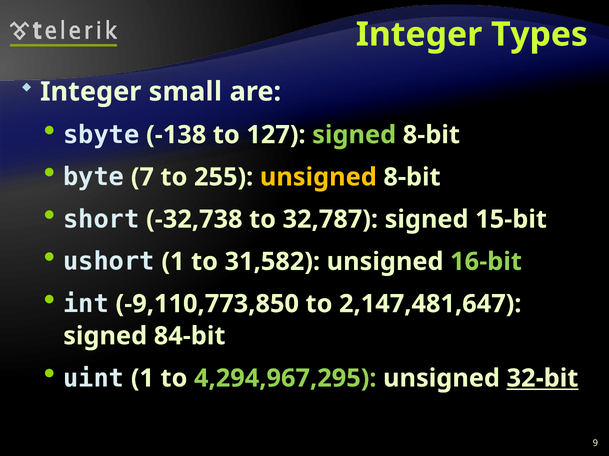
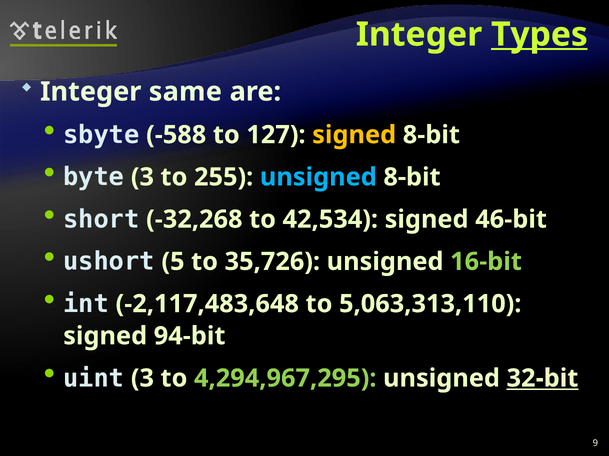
Types underline: none -> present (539, 35)
small: small -> same (185, 92)
-138: -138 -> -588 (176, 135)
signed colour: light green -> yellow (354, 135)
byte 7: 7 -> 3 (142, 177)
unsigned colour: yellow -> light blue (318, 177)
-32,738: -32,738 -> -32,268 (194, 220)
32,787: 32,787 -> 42,534 (330, 220)
15-bit: 15-bit -> 46-bit (511, 220)
ushort 1: 1 -> 5 (173, 262)
31,582: 31,582 -> 35,726 (272, 262)
-9,110,773,850: -9,110,773,850 -> -2,117,483,648 (207, 304)
2,147,481,647: 2,147,481,647 -> 5,063,313,110 (430, 304)
84-bit: 84-bit -> 94-bit (190, 336)
uint 1: 1 -> 3 (142, 379)
